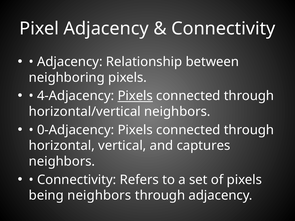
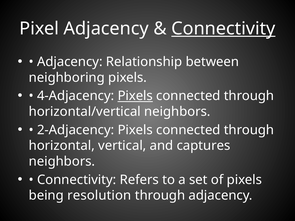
Connectivity underline: none -> present (223, 29)
0-Adjacency: 0-Adjacency -> 2-Adjacency (76, 130)
being neighbors: neighbors -> resolution (99, 196)
